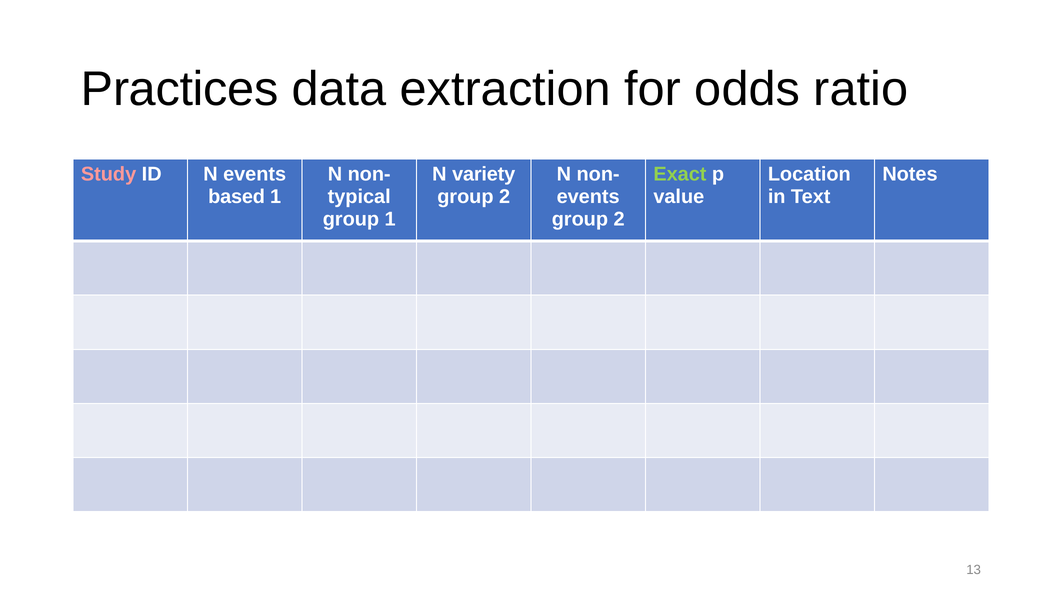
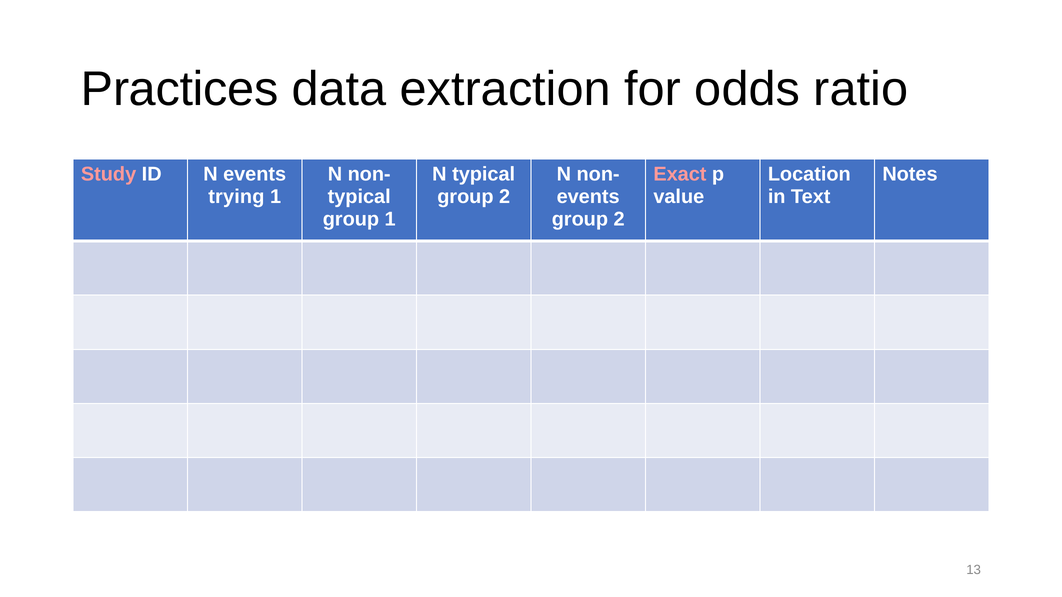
N variety: variety -> typical (484, 174)
Exact colour: light green -> pink (680, 174)
based: based -> trying (236, 197)
